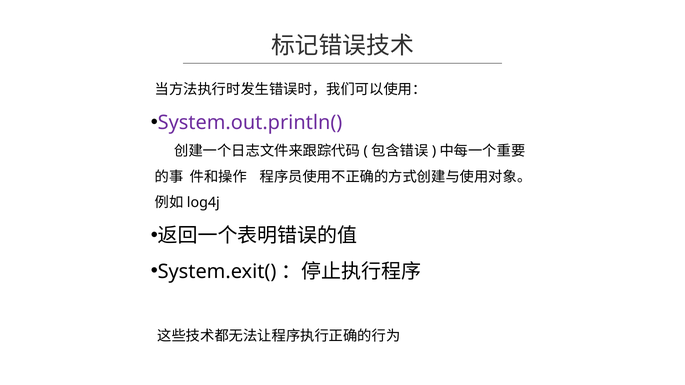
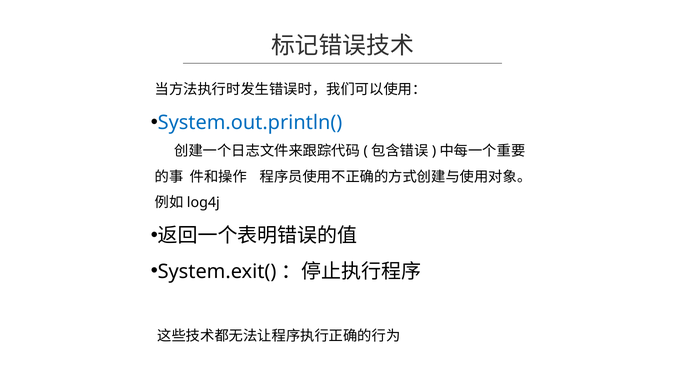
System.out.println( colour: purple -> blue (250, 123)
